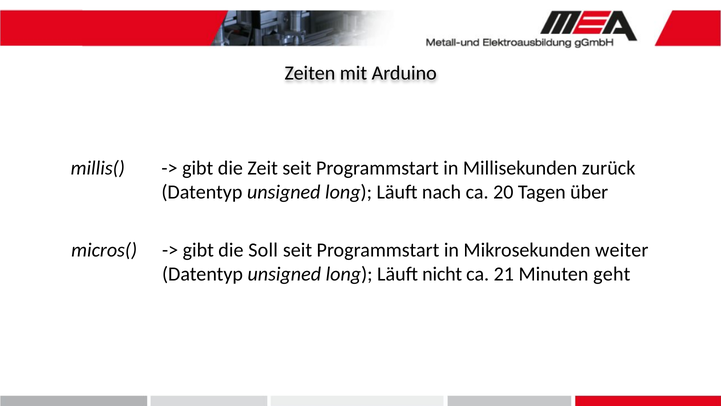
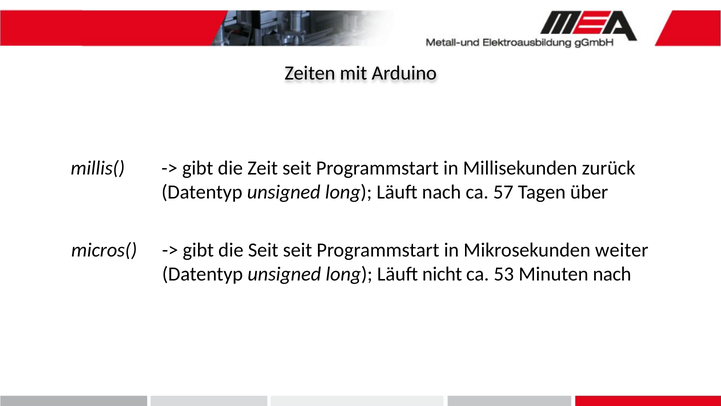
20: 20 -> 57 (503, 192)
die Soll: Soll -> Seit (263, 250)
21: 21 -> 53 (504, 274)
Minuten geht: geht -> nach (612, 274)
